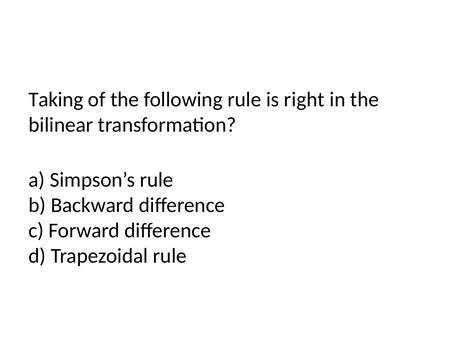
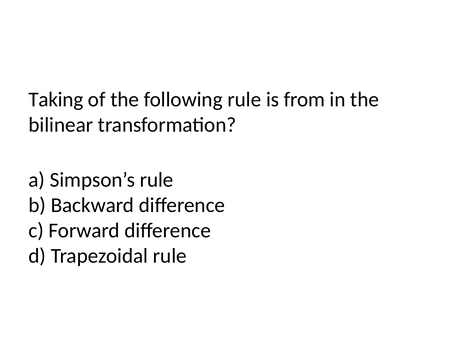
right: right -> from (304, 100)
